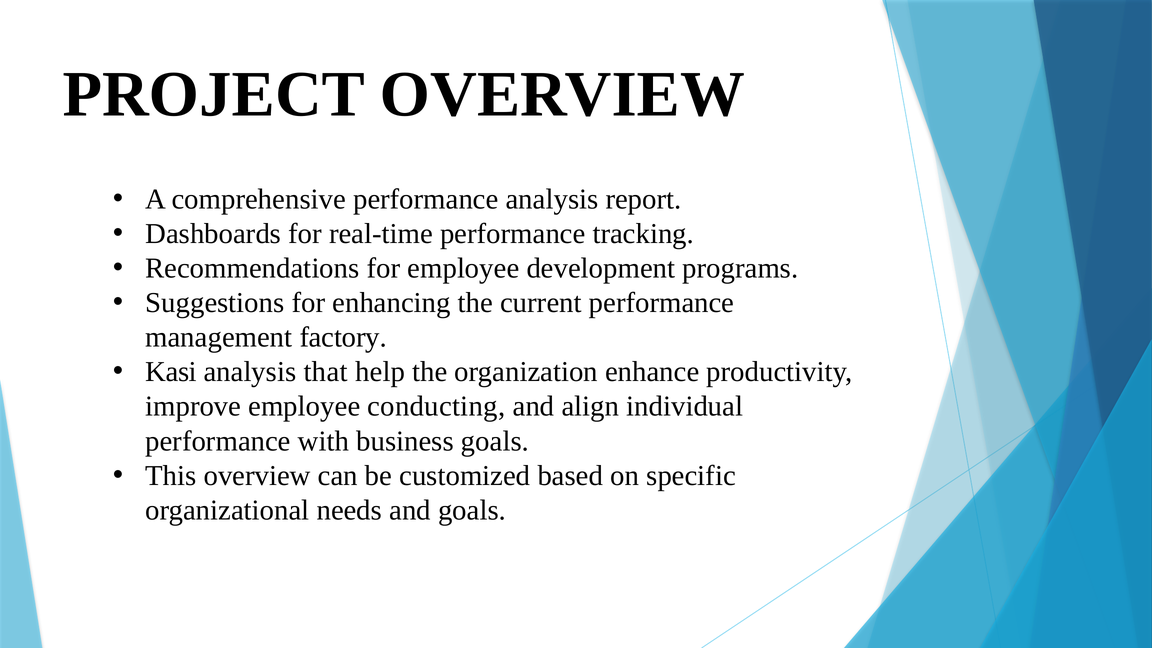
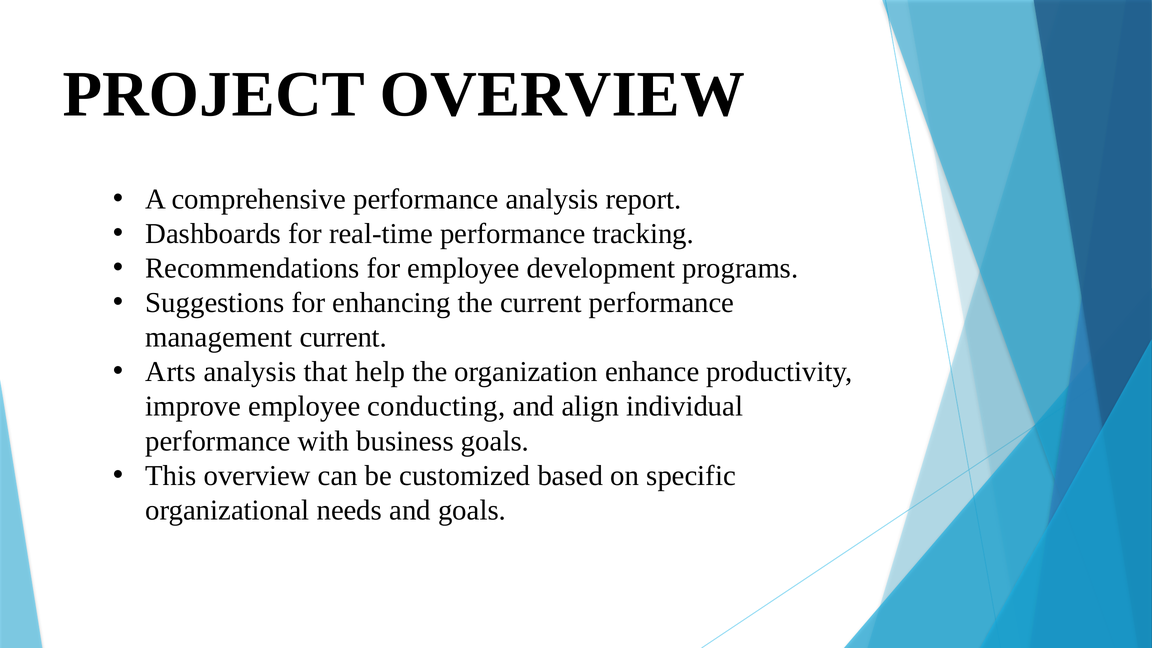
management factory: factory -> current (343, 337)
Kasi: Kasi -> Arts (171, 372)
